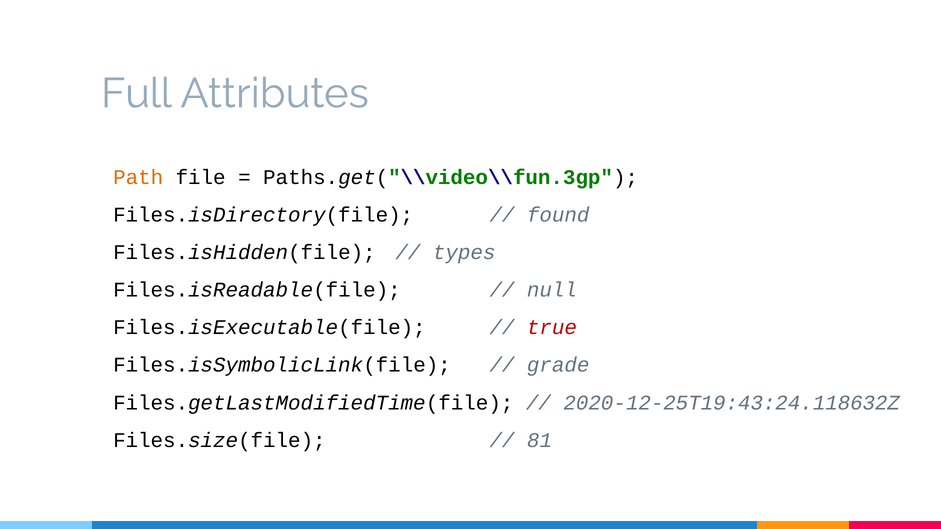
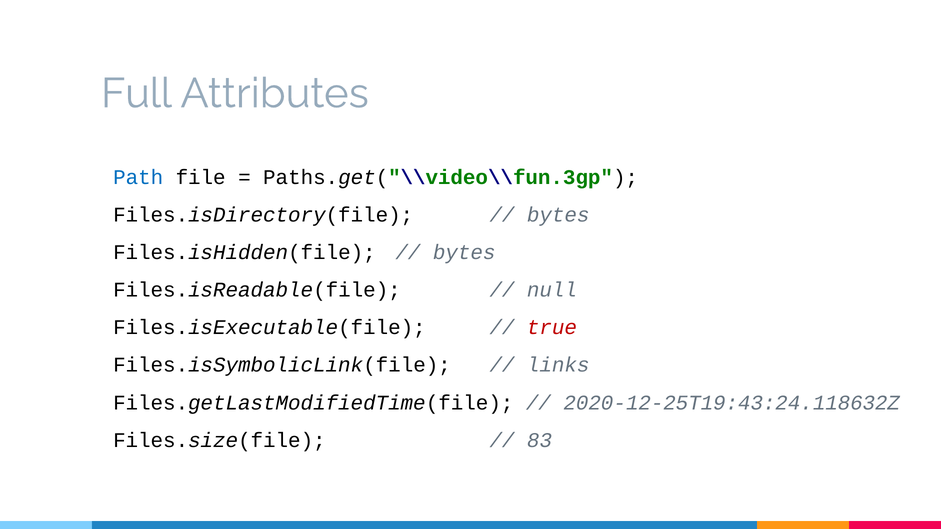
Path colour: orange -> blue (138, 177)
found: found -> bytes (558, 215)
types: types -> bytes (464, 253)
grade: grade -> links (558, 365)
81: 81 -> 83 (540, 441)
